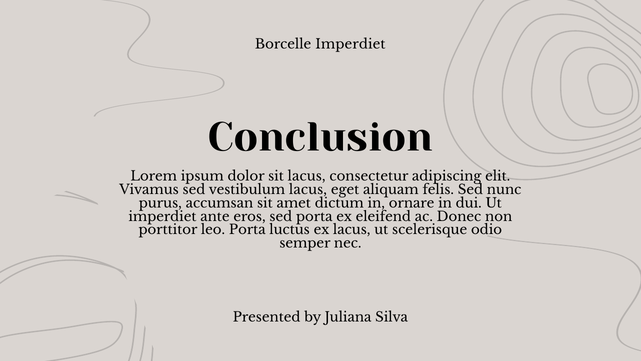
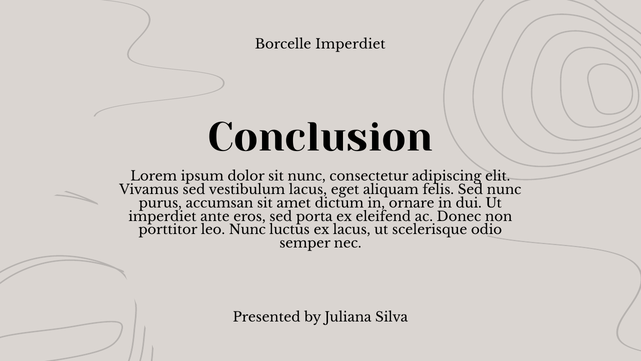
sit lacus: lacus -> nunc (307, 176)
leo Porta: Porta -> Nunc (247, 230)
